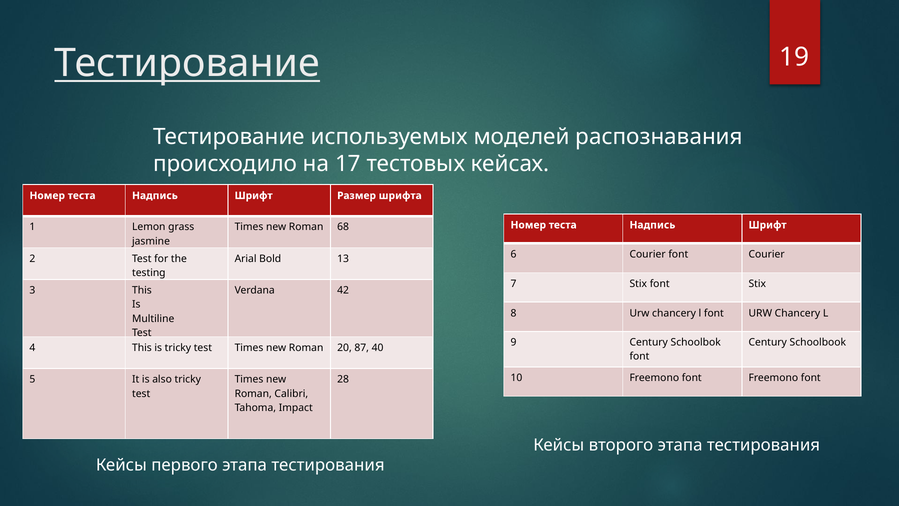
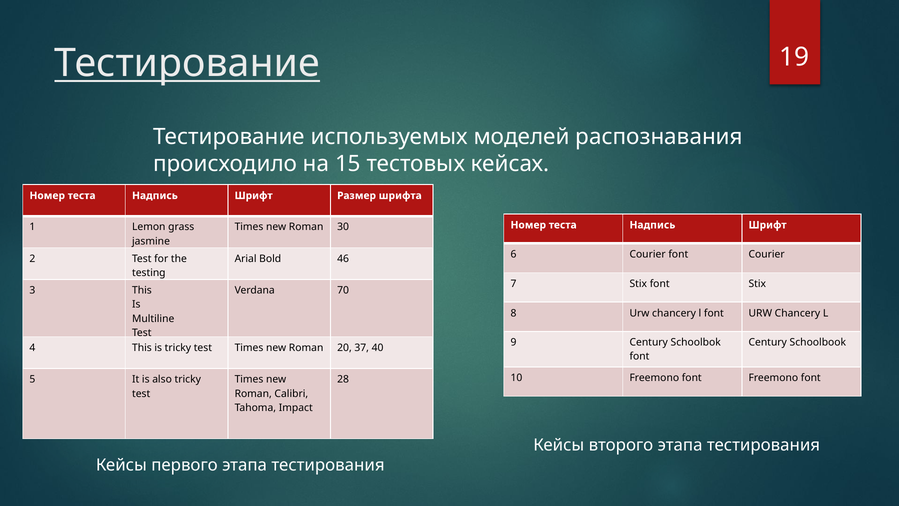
17: 17 -> 15 (348, 164)
68: 68 -> 30 (343, 227)
13: 13 -> 46 (343, 259)
42: 42 -> 70 (343, 290)
87: 87 -> 37 (362, 348)
